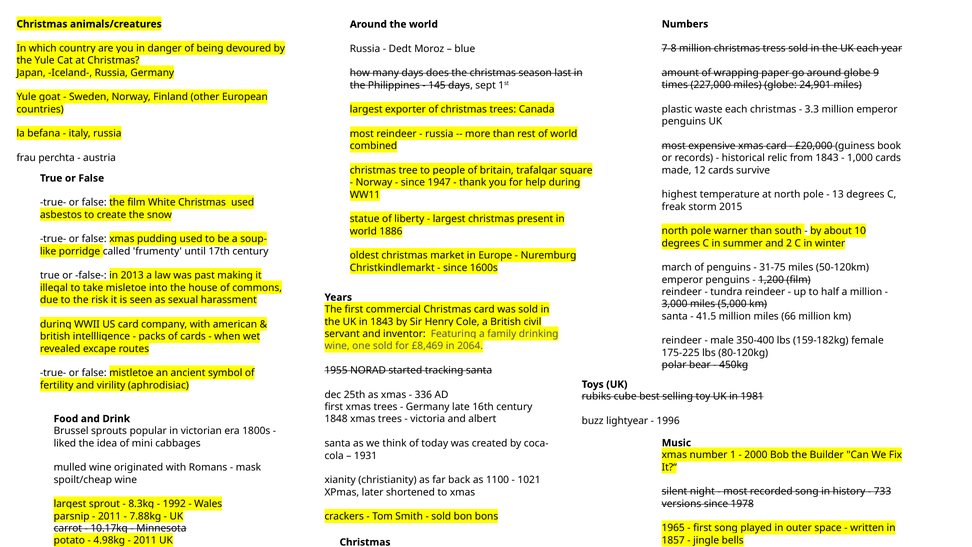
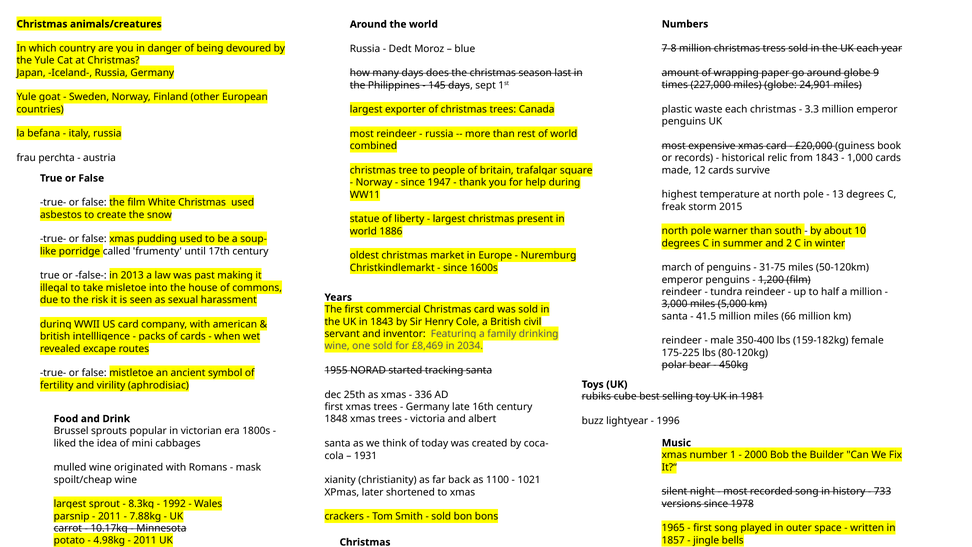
2064: 2064 -> 2034 (470, 346)
